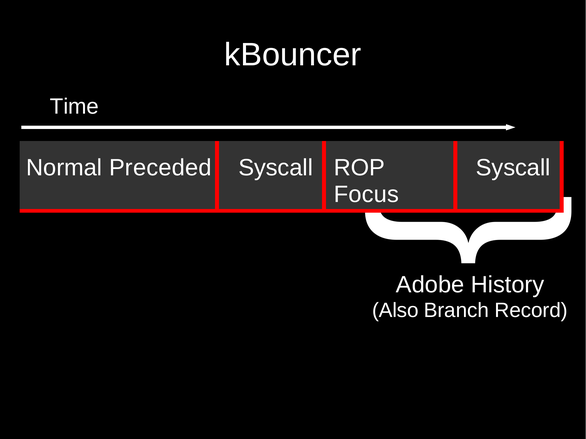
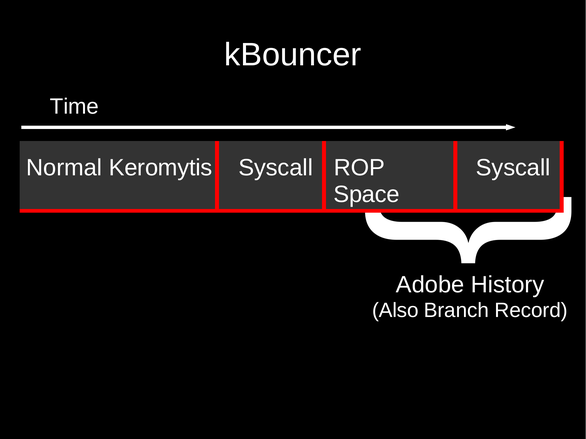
Preceded: Preceded -> Keromytis (161, 168)
Focus: Focus -> Space (367, 194)
